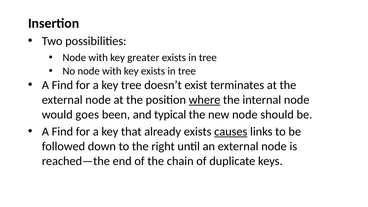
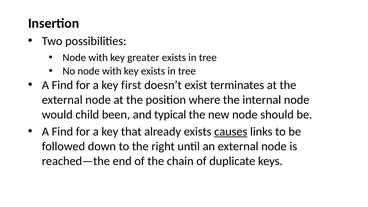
key tree: tree -> first (131, 85)
where underline: present -> none (205, 100)
goes: goes -> child (87, 115)
